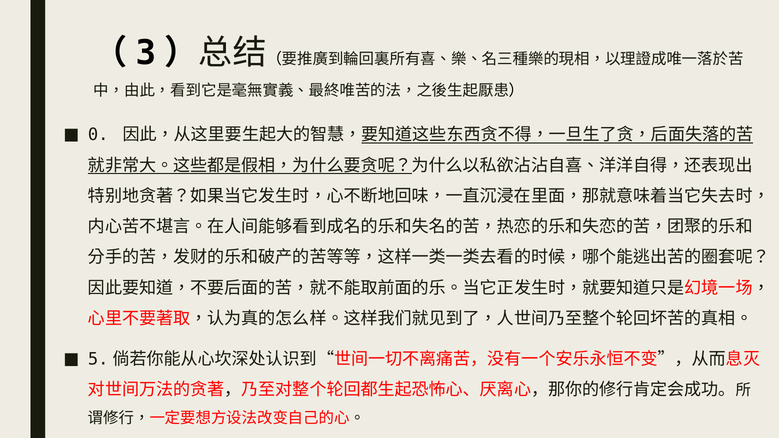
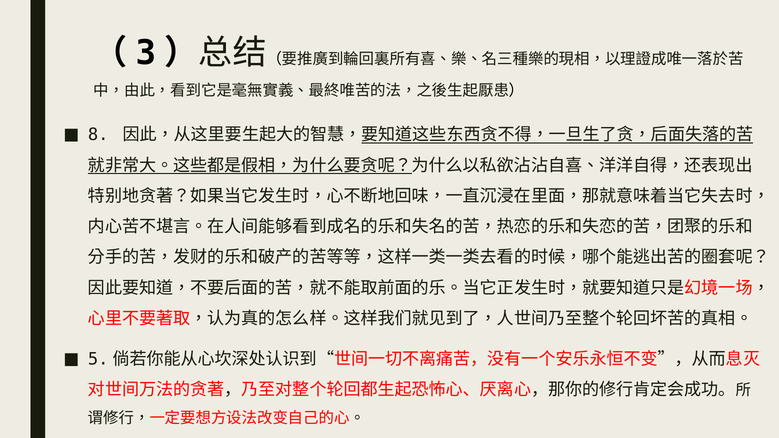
0: 0 -> 8 (98, 135)
